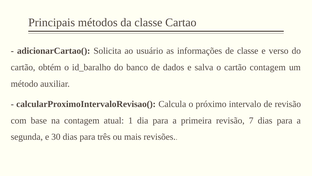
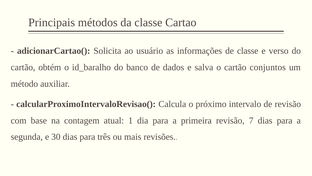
cartão contagem: contagem -> conjuntos (268, 67)
